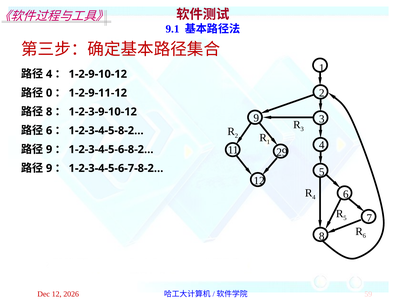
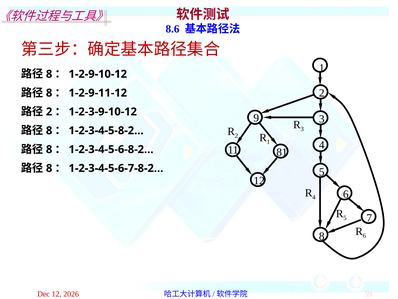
9.1: 9.1 -> 8.6 (172, 29)
4: 4 -> 8 (49, 74)
0: 0 -> 8 (49, 93)
8: 8 -> 2 (49, 112)
6: 6 -> 8 (49, 130)
29: 29 -> 81 (282, 152)
9: 9 -> 8 (49, 149)
9: 9 -> 8 (49, 168)
